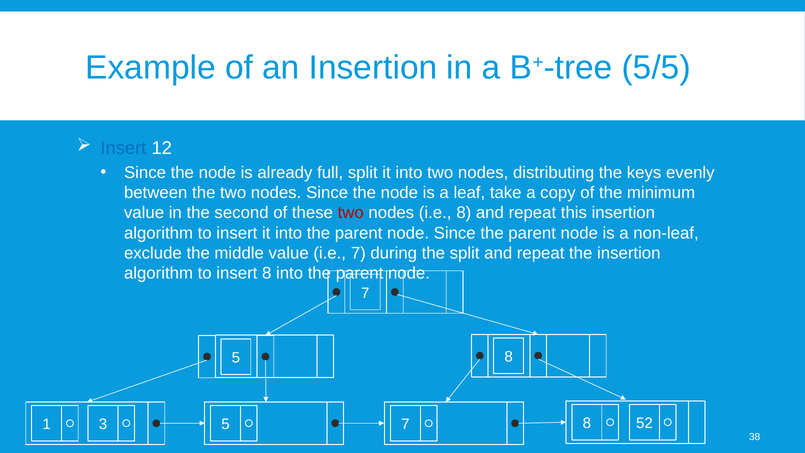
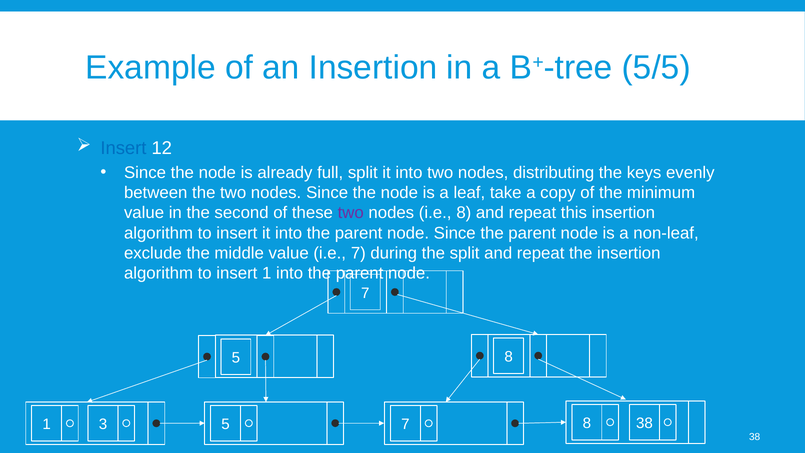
two colour: red -> purple (351, 213)
insert 8: 8 -> 1 (267, 273)
3 52: 52 -> 38 (644, 423)
